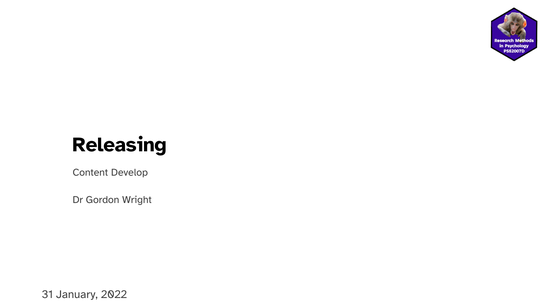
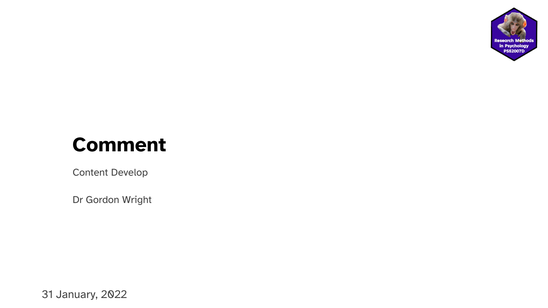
Releasing: Releasing -> Comment (120, 145)
